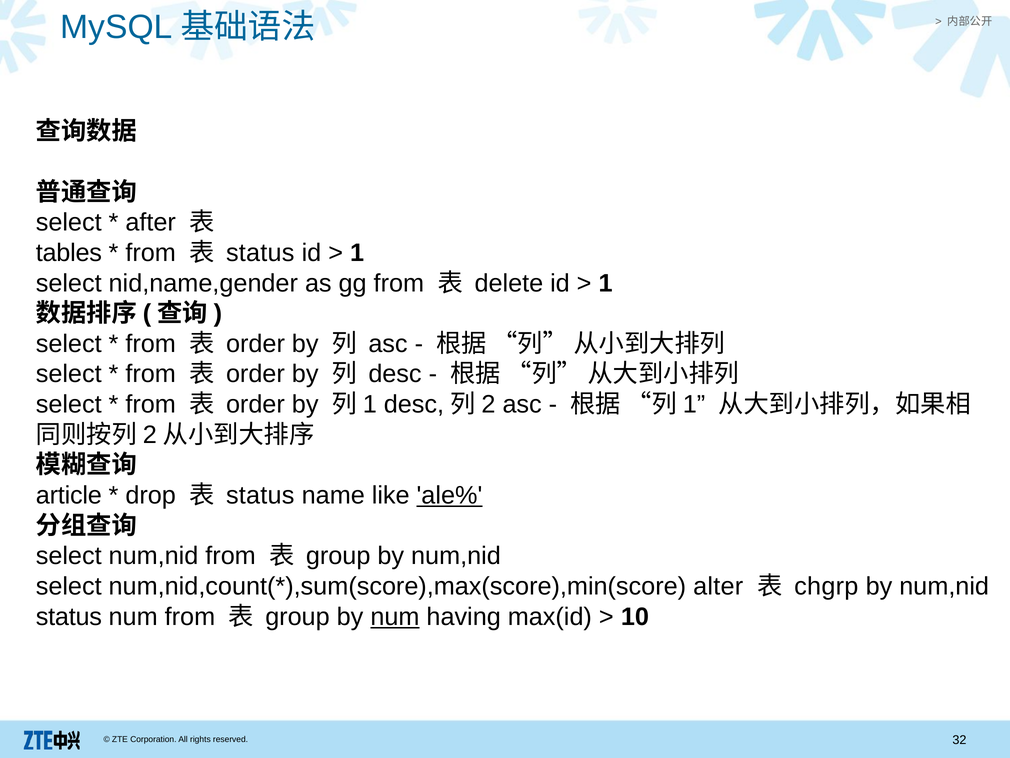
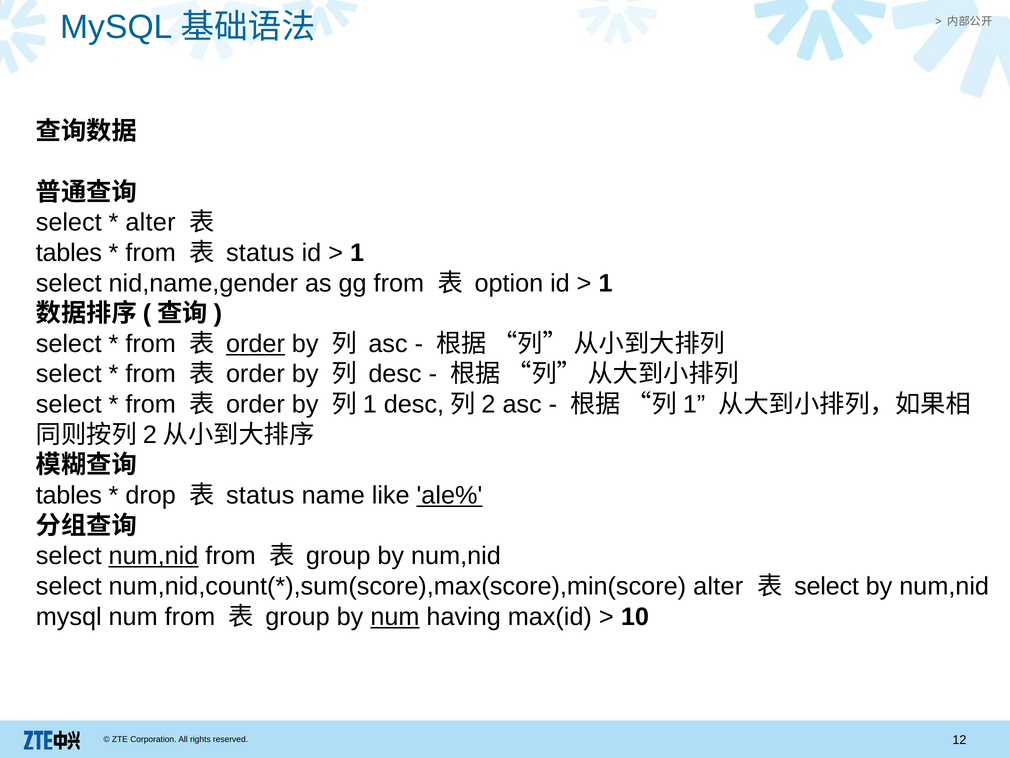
after: after -> alter (150, 222)
delete: delete -> option (509, 283)
order underline: none -> present (255, 344)
article: article -> tables (69, 495)
num,nid underline: none -> present (153, 556)
chgrp: chgrp -> select (827, 586)
status: status -> mysql (69, 616)
32: 32 -> 12 (959, 740)
